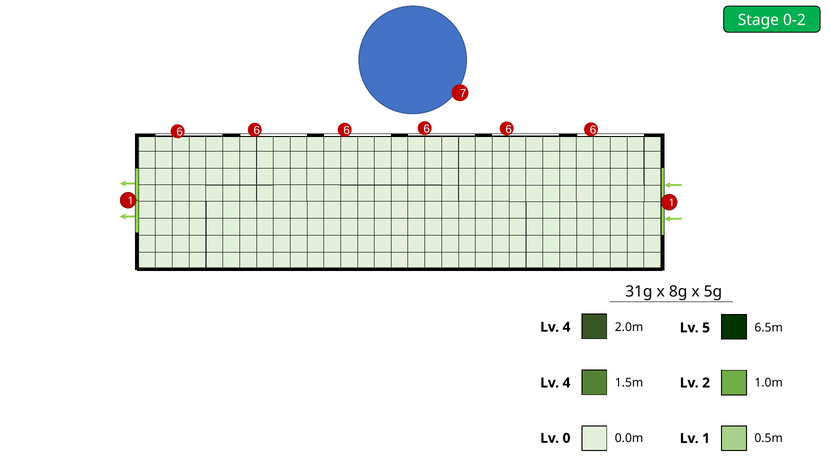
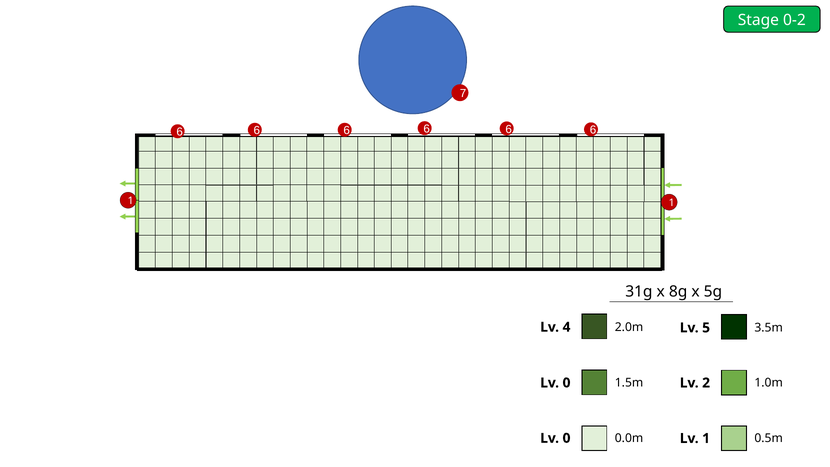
6.5m: 6.5m -> 3.5m (769, 328)
4: 4 -> 0 (567, 383)
